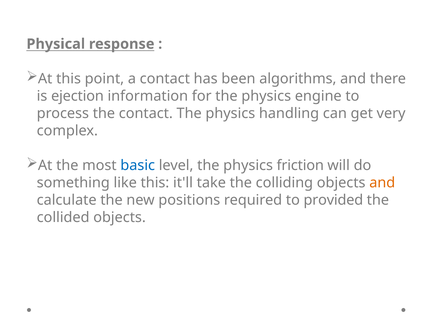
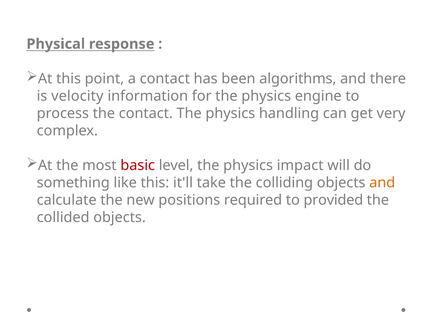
ejection: ejection -> velocity (77, 96)
basic colour: blue -> red (138, 166)
friction: friction -> impact (300, 166)
